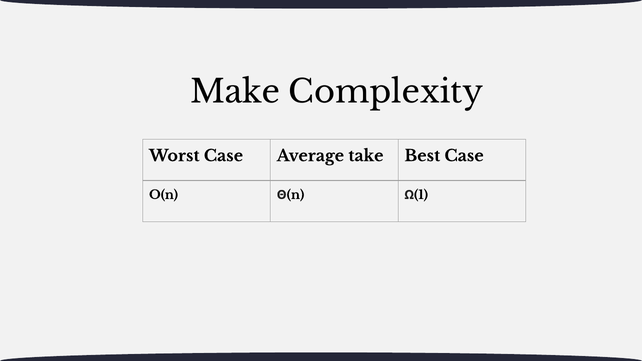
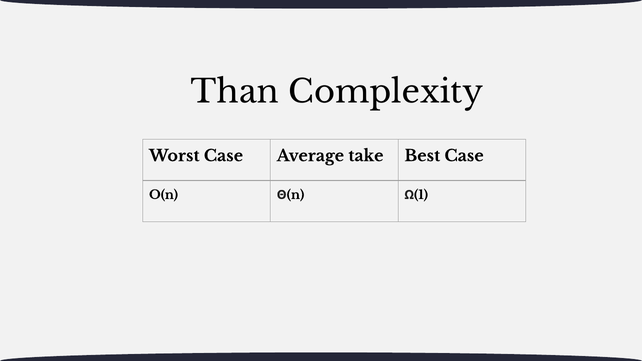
Make: Make -> Than (235, 92)
